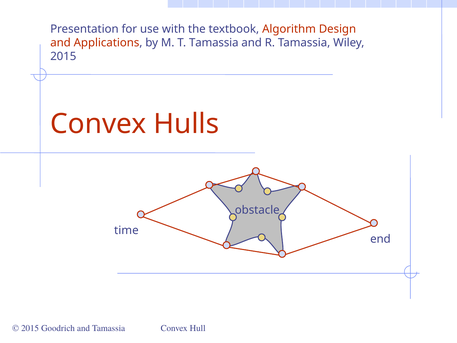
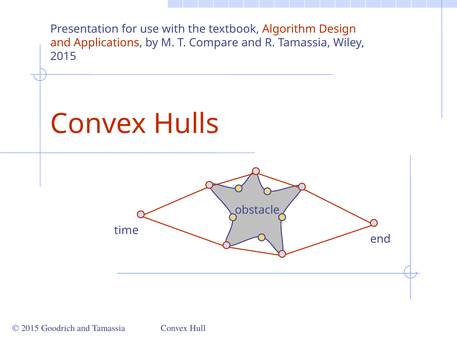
T Tamassia: Tamassia -> Compare (214, 43)
